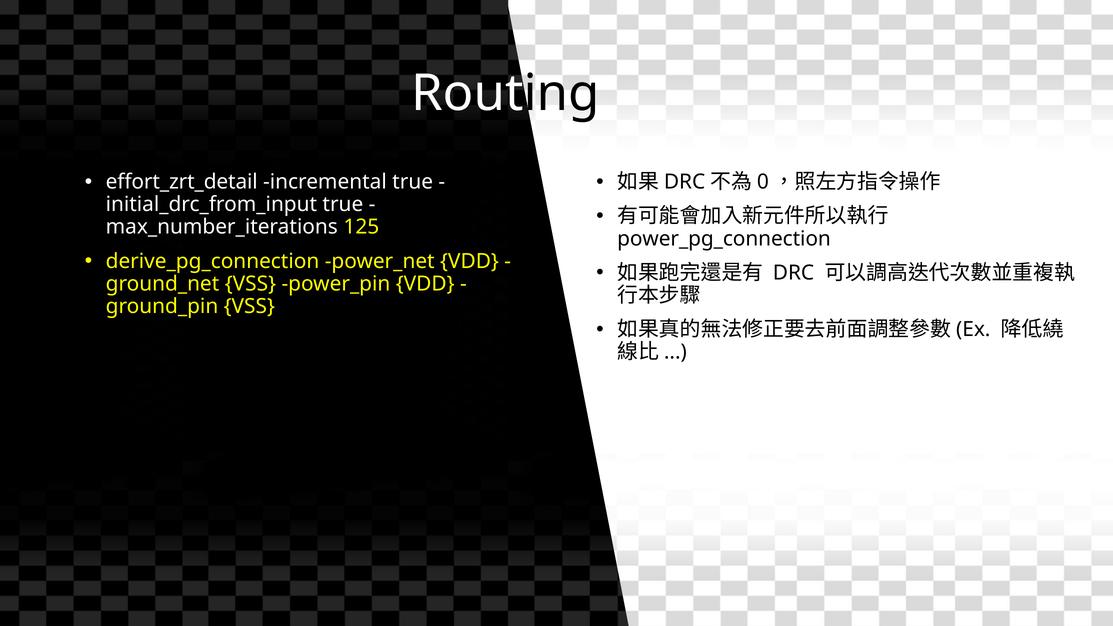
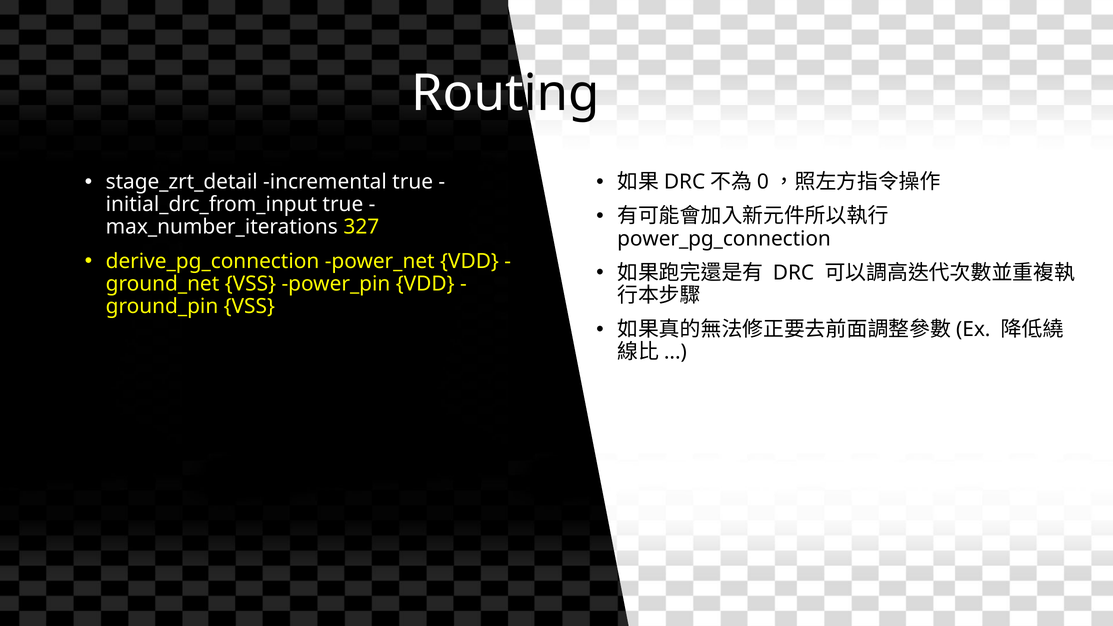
effort_zrt_detail: effort_zrt_detail -> stage_zrt_detail (182, 182)
125: 125 -> 327 (361, 227)
